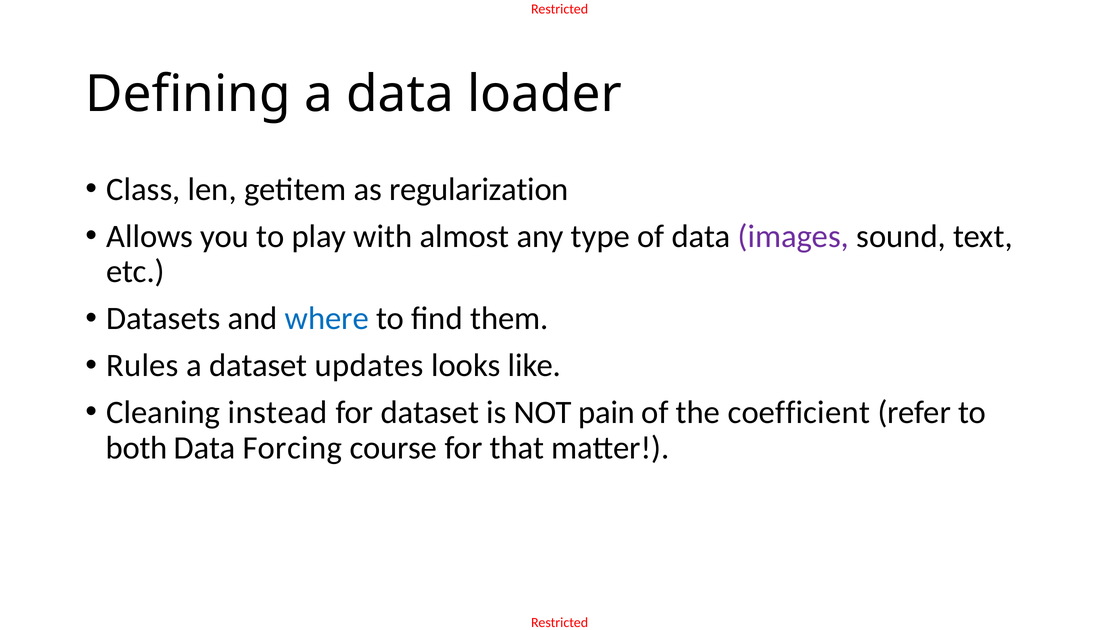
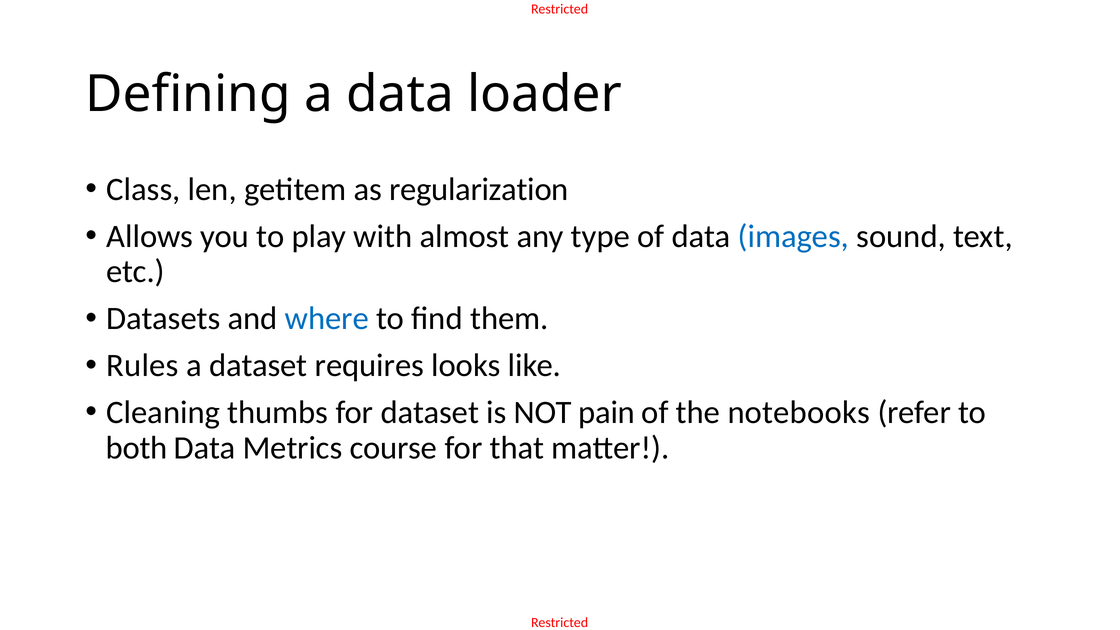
images colour: purple -> blue (793, 236)
updates: updates -> requires (369, 366)
instead: instead -> thumbs (278, 412)
coefficient: coefficient -> notebooks (799, 412)
Forcing: Forcing -> Metrics (293, 448)
